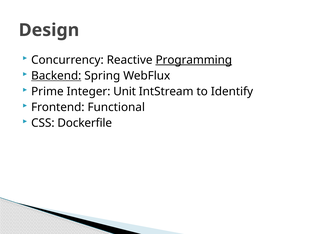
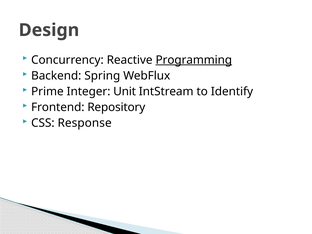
Backend underline: present -> none (56, 76)
Functional: Functional -> Repository (116, 107)
Dockerfile: Dockerfile -> Response (85, 123)
